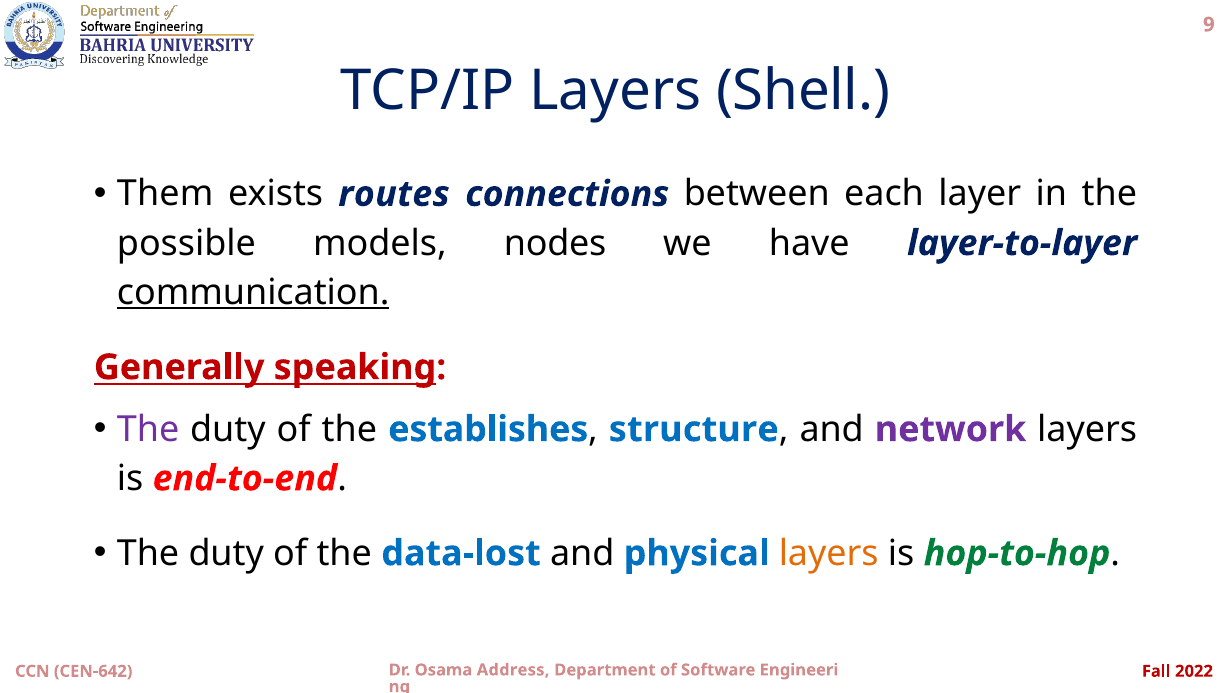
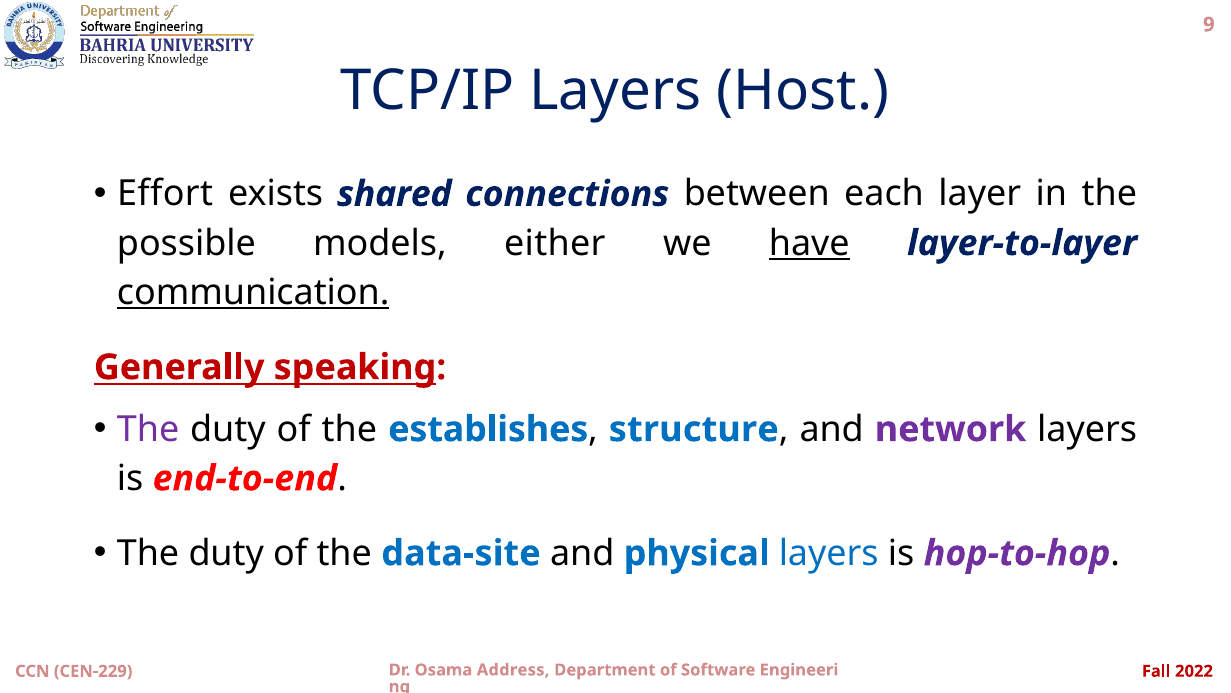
Shell: Shell -> Host (803, 91)
Them: Them -> Effort (165, 194)
routes: routes -> shared (394, 194)
nodes: nodes -> either (555, 243)
have underline: none -> present (809, 243)
data-lost: data-lost -> data-site (461, 553)
layers colour: orange -> blue (829, 553)
hop-to-hop colour: green -> purple (1017, 553)
CEN-642: CEN-642 -> CEN-229 (93, 671)
